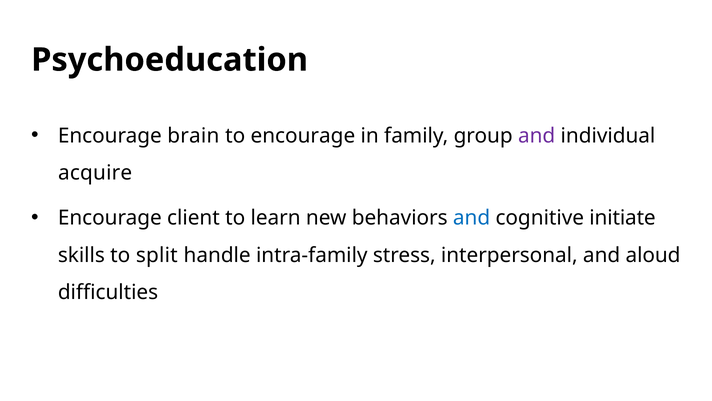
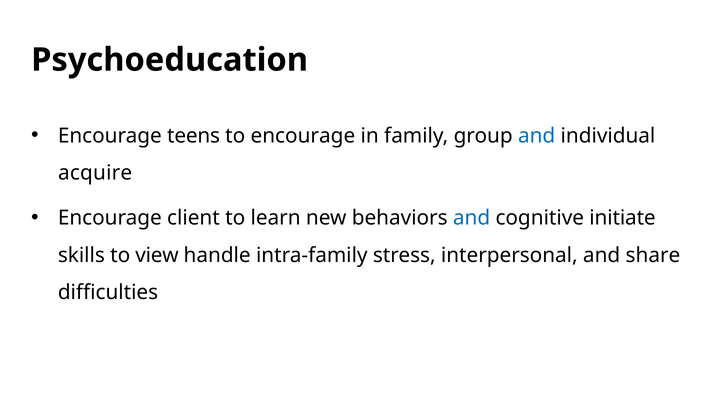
brain: brain -> teens (194, 136)
and colour: purple -> blue (537, 136)
split: split -> view (157, 255)
aloud: aloud -> share (653, 255)
